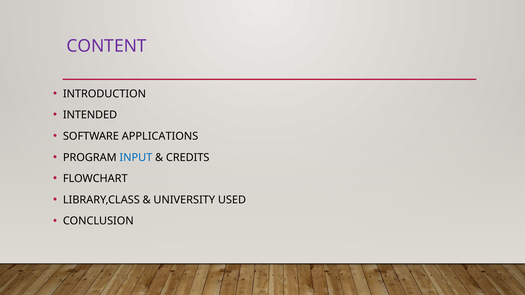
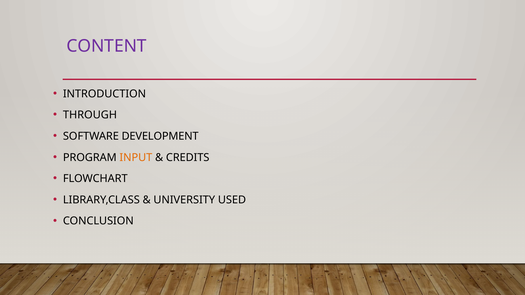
INTENDED: INTENDED -> THROUGH (90, 115)
APPLICATIONS: APPLICATIONS -> DEVELOPMENT (160, 136)
INPUT colour: blue -> orange (136, 158)
